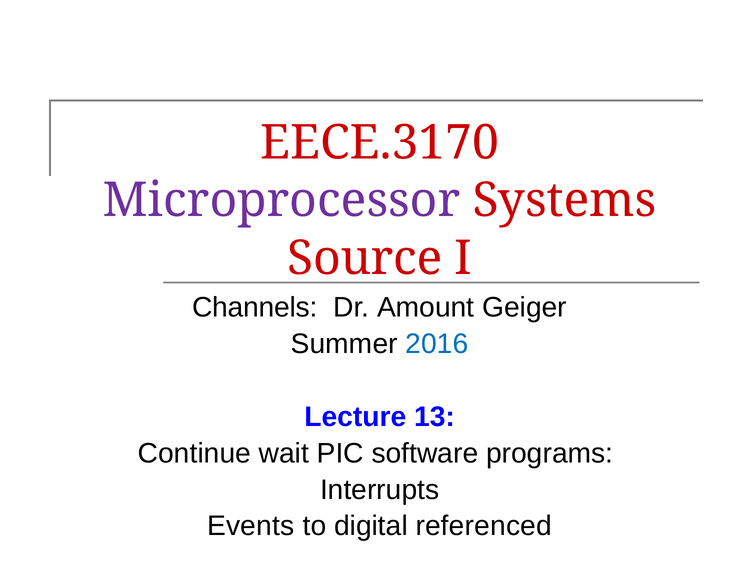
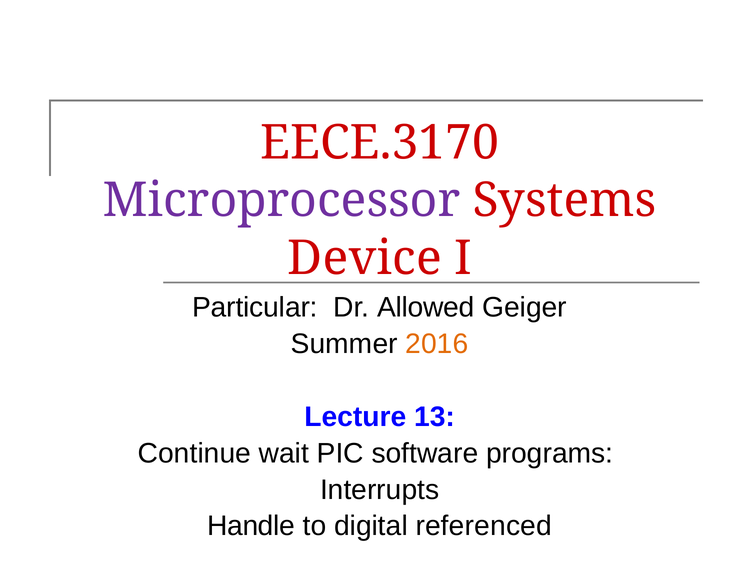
Source: Source -> Device (365, 258)
Channels: Channels -> Particular (255, 308)
Amount: Amount -> Allowed (426, 308)
2016 colour: blue -> orange (437, 344)
Events: Events -> Handle (251, 526)
